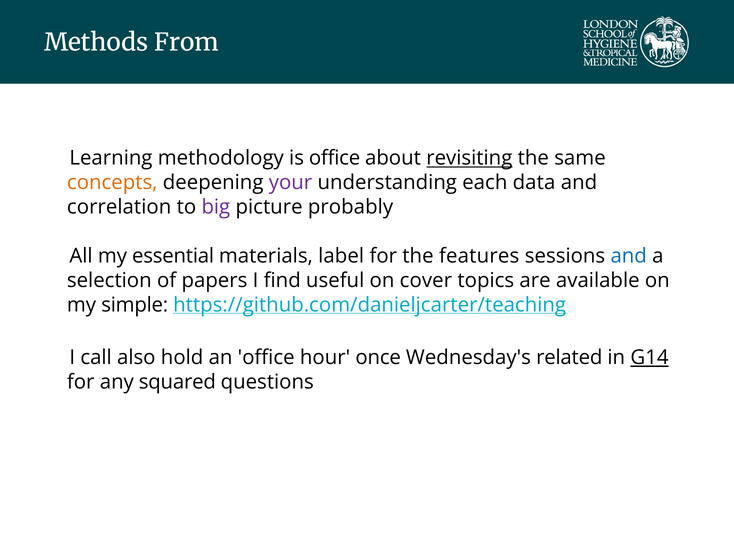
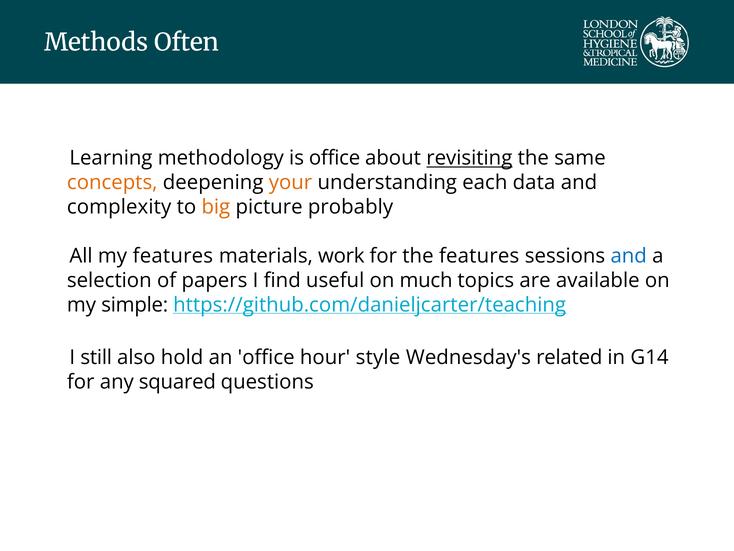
From: From -> Often (186, 42)
your colour: purple -> orange (290, 182)
correlation: correlation -> complexity (119, 207)
big colour: purple -> orange (216, 207)
my essential: essential -> features (173, 256)
label: label -> work (341, 256)
cover: cover -> much (426, 280)
call: call -> still (96, 357)
once: once -> style (378, 357)
G14 underline: present -> none (650, 357)
